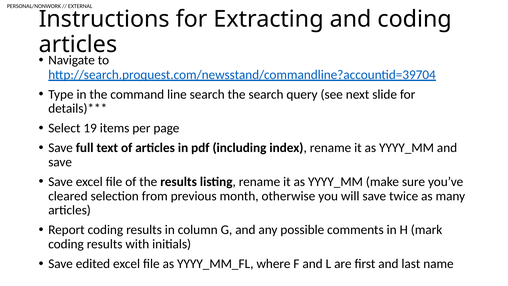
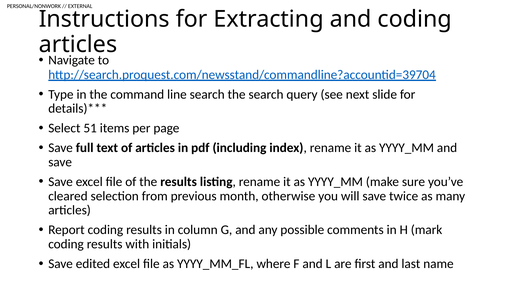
19: 19 -> 51 (90, 128)
